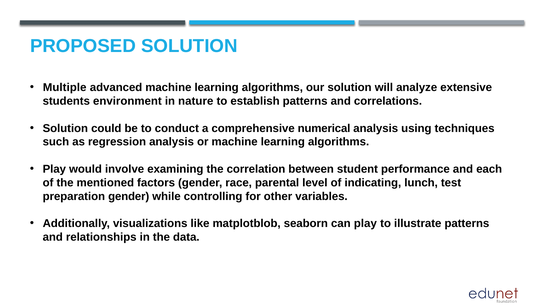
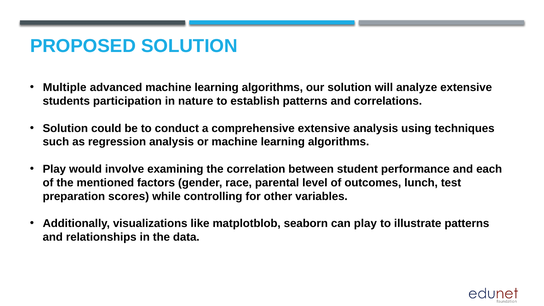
environment: environment -> participation (127, 101)
comprehensive numerical: numerical -> extensive (324, 128)
indicating: indicating -> outcomes (373, 183)
preparation gender: gender -> scores (129, 196)
